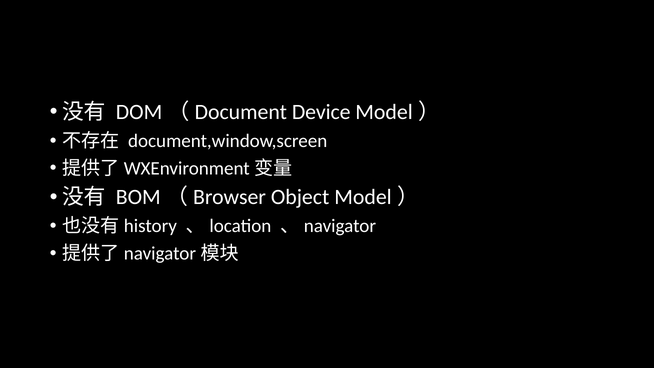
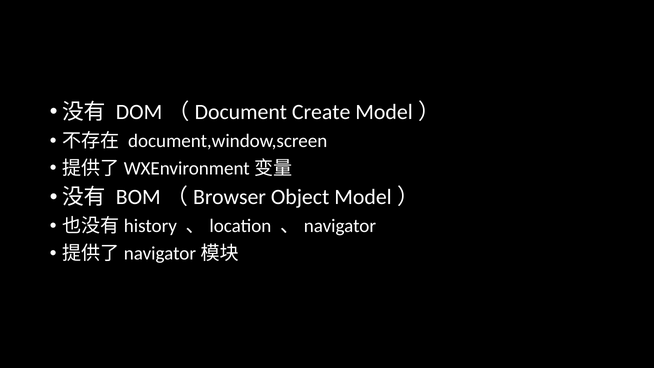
Device: Device -> Create (321, 112)
